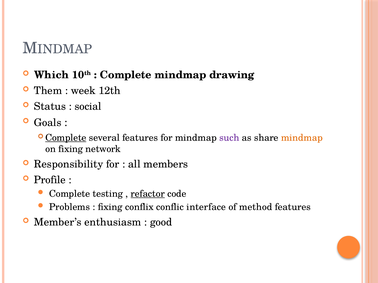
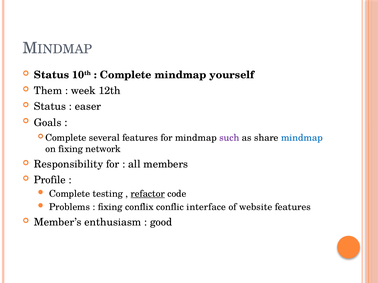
Which: Which -> Status (52, 75)
drawing: drawing -> yourself (232, 75)
social: social -> easer (88, 107)
Complete underline: present -> none (66, 138)
mindmap colour: orange -> blue (302, 138)
method: method -> website (256, 207)
